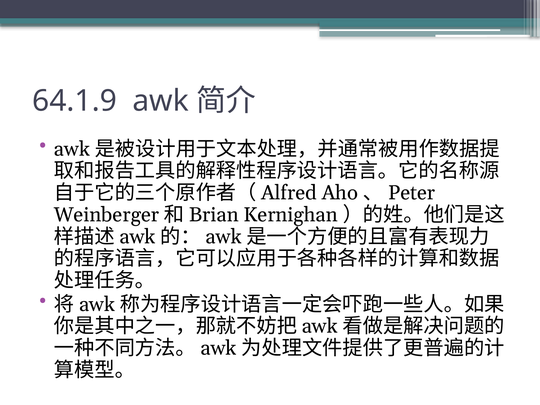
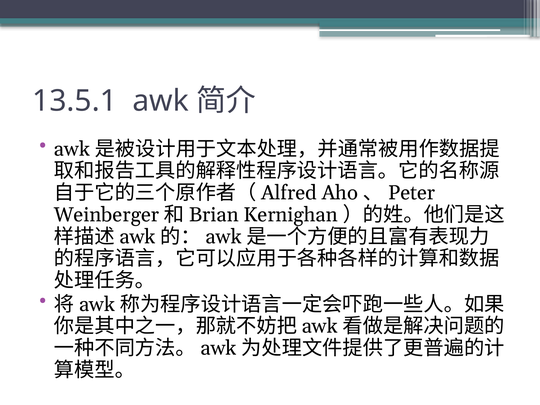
64.1.9: 64.1.9 -> 13.5.1 (75, 101)
